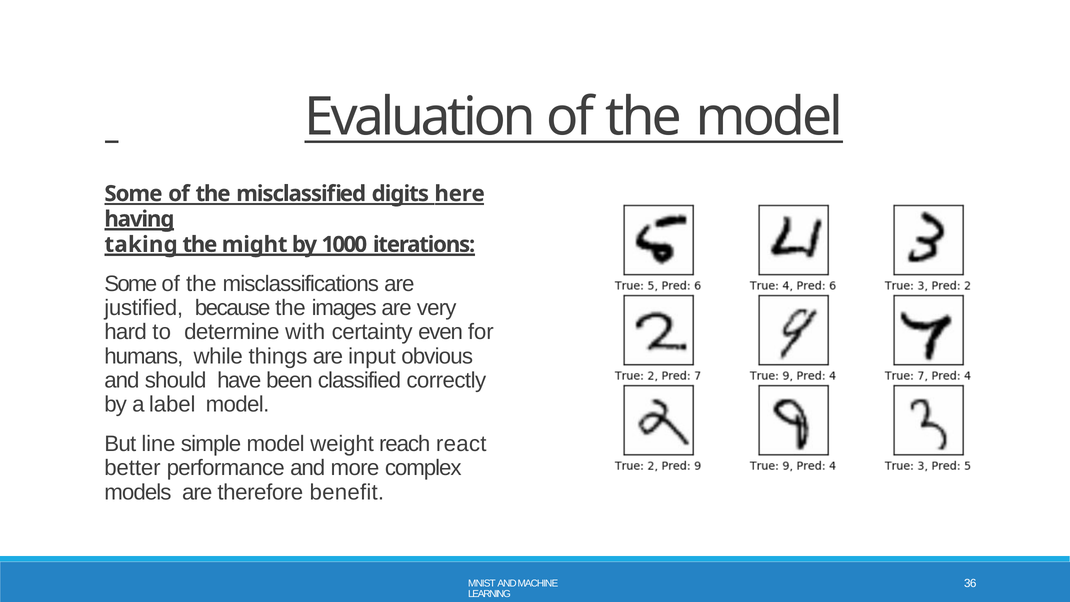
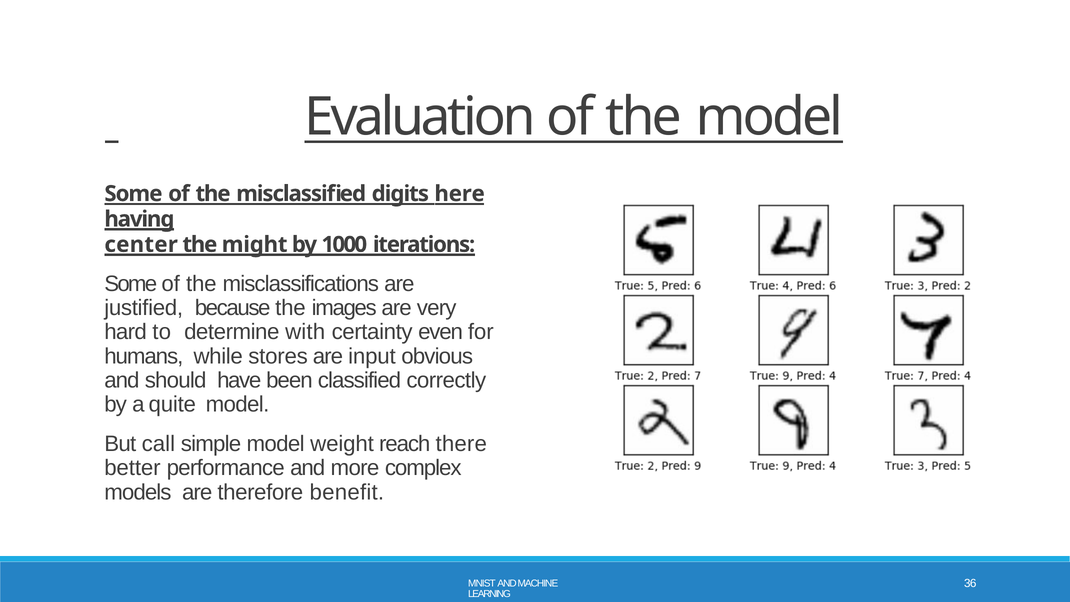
taking: taking -> center (141, 245)
things: things -> stores (278, 356)
label: label -> quite (172, 404)
line: line -> call (158, 444)
react: react -> there (461, 444)
